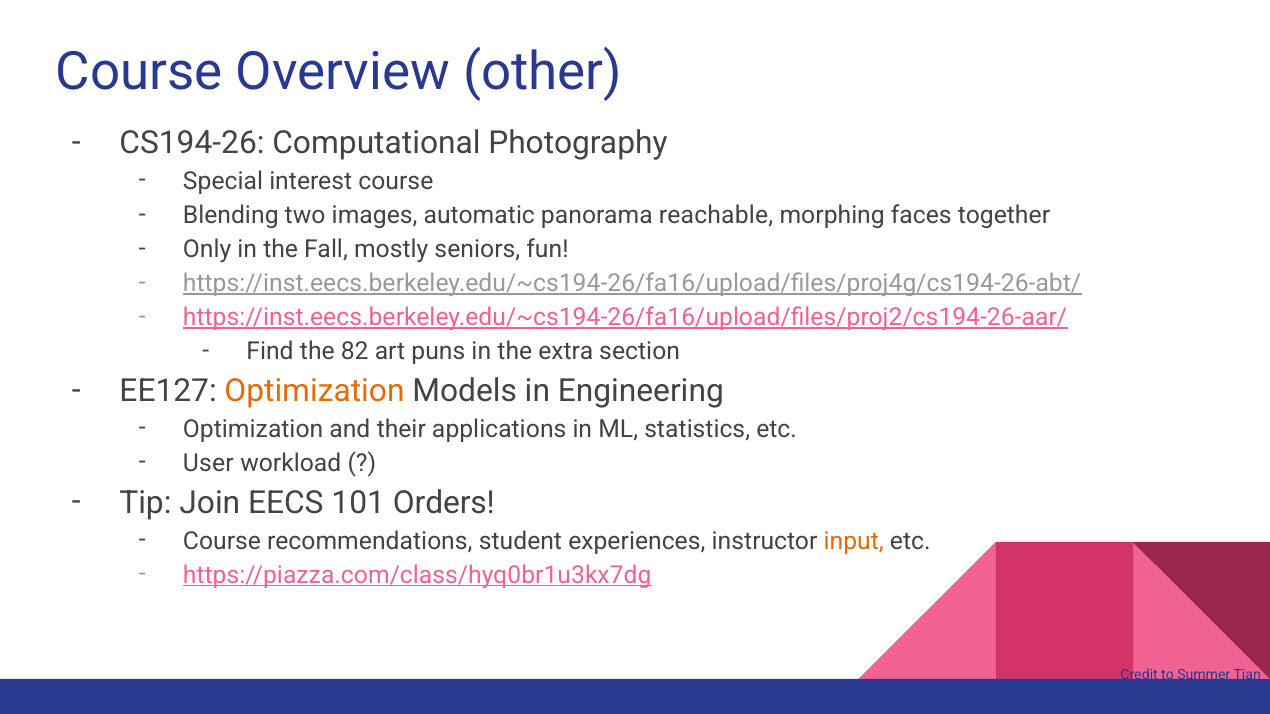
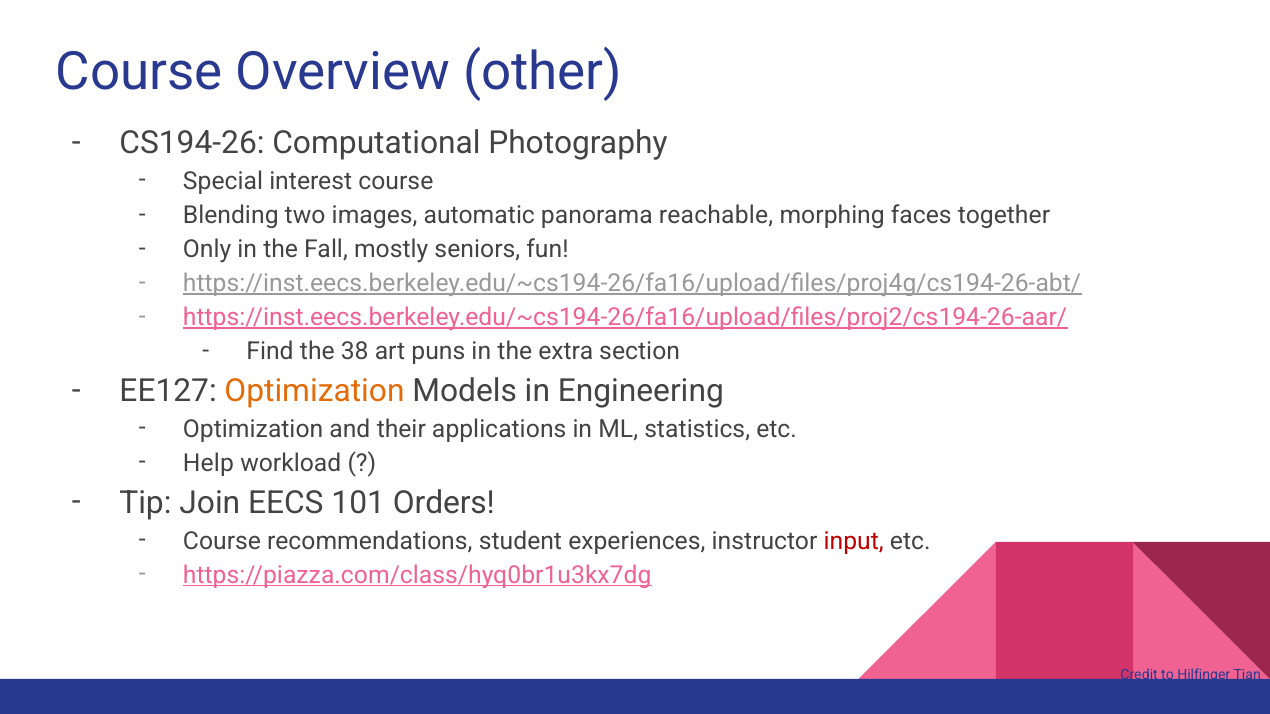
82: 82 -> 38 (355, 352)
User: User -> Help (208, 463)
input colour: orange -> red (854, 541)
Summer: Summer -> Hilfinger (1204, 675)
